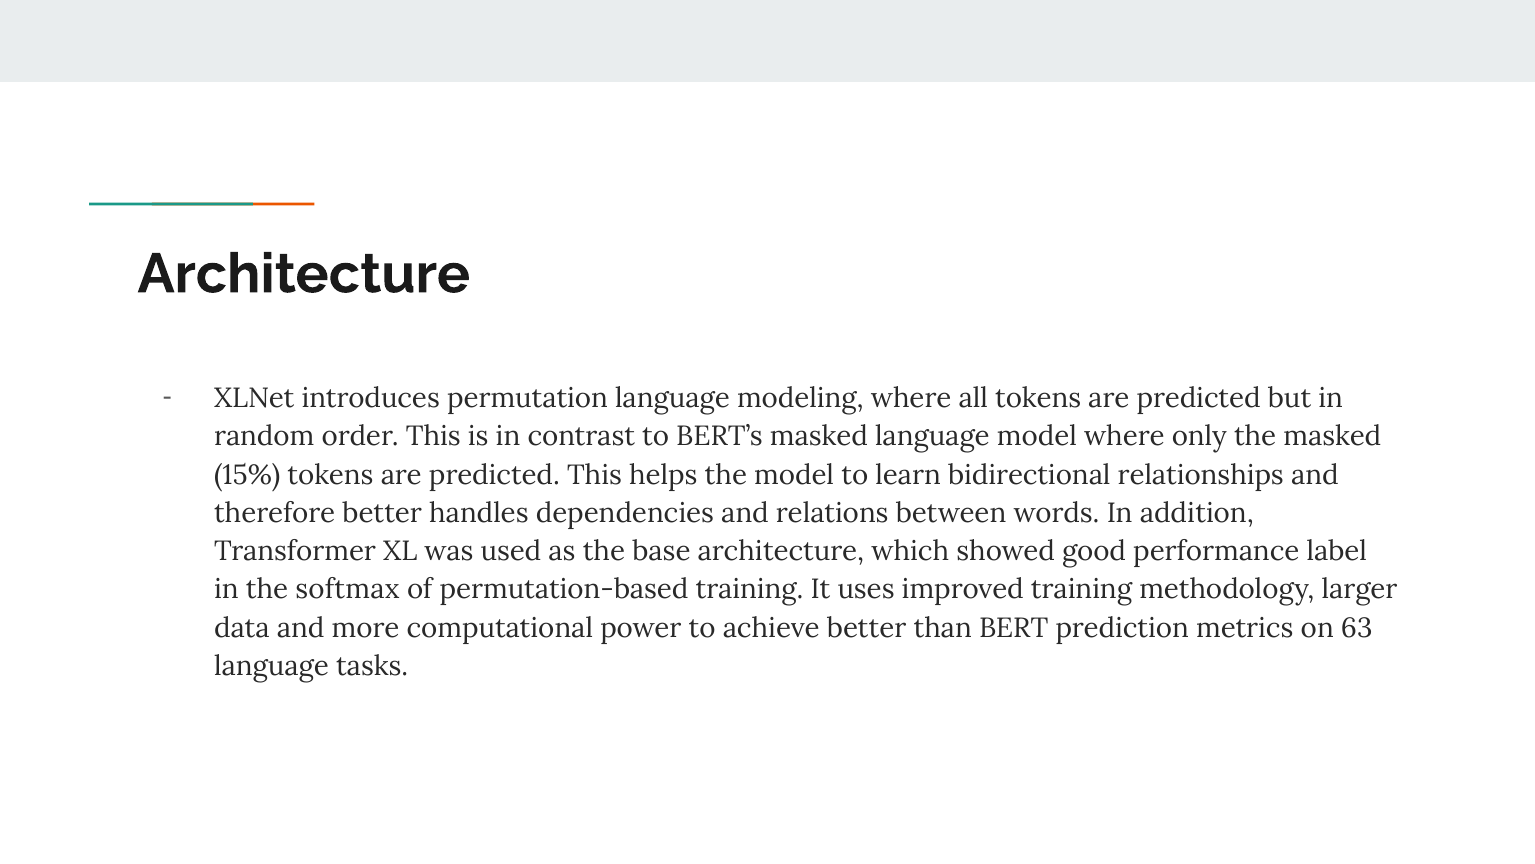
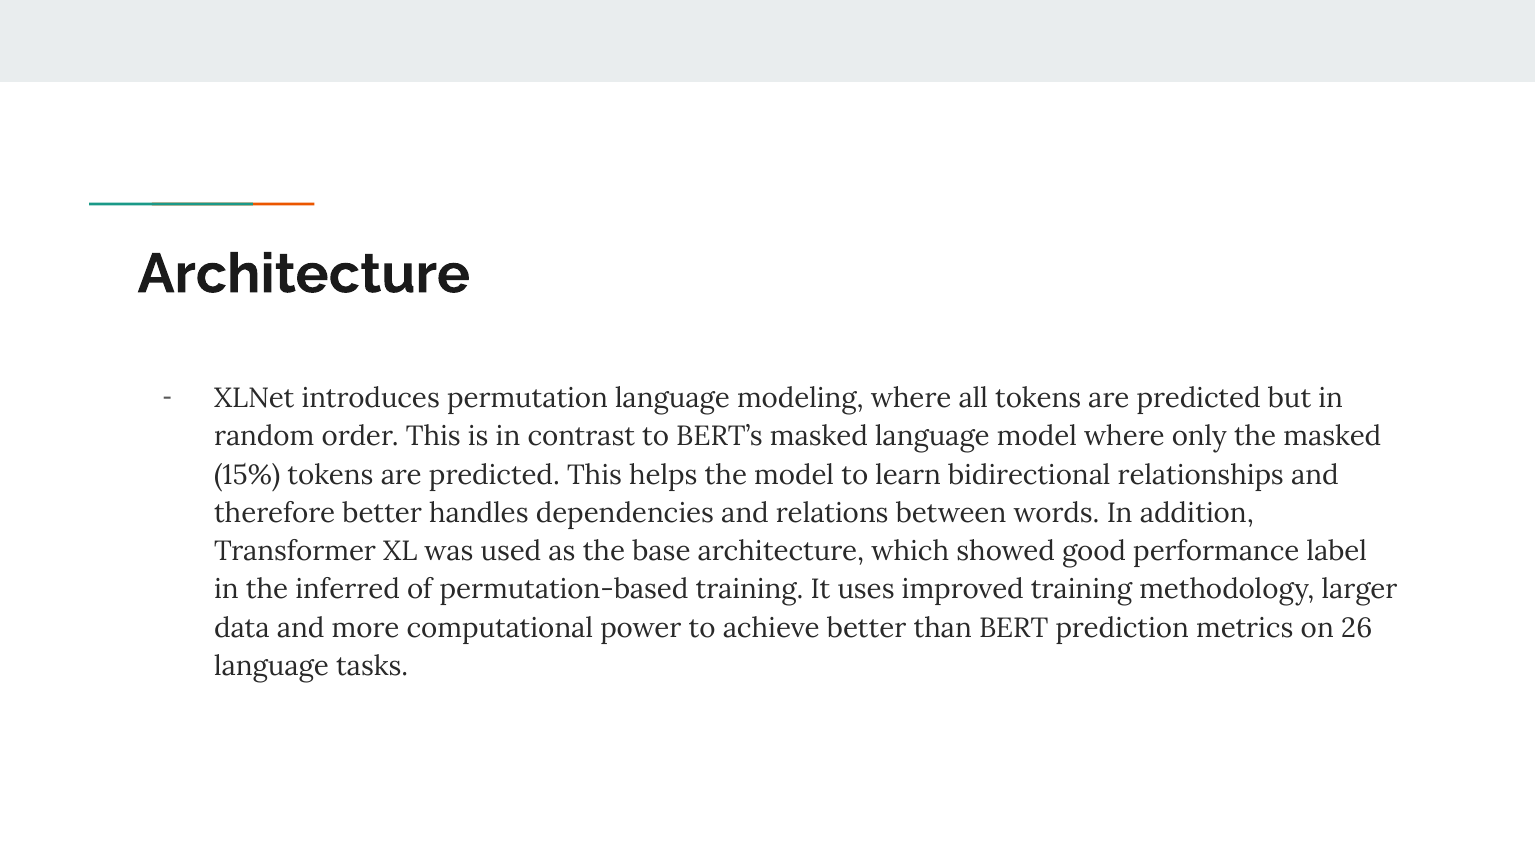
softmax: softmax -> inferred (348, 589)
63: 63 -> 26 (1357, 628)
